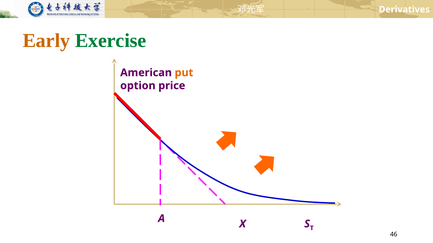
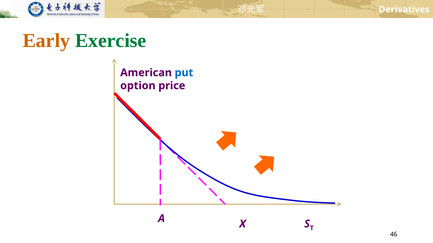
put colour: orange -> blue (184, 73)
